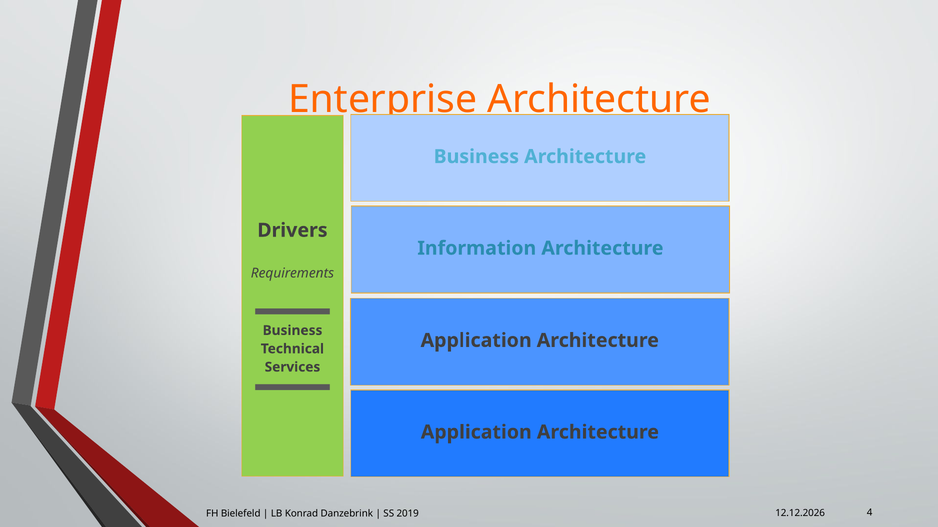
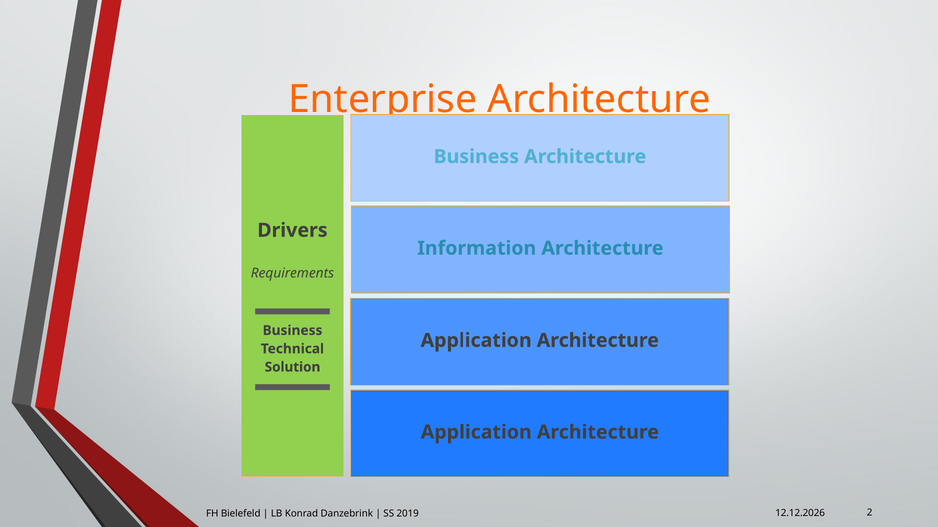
Services: Services -> Solution (293, 368)
4: 4 -> 2 (870, 513)
